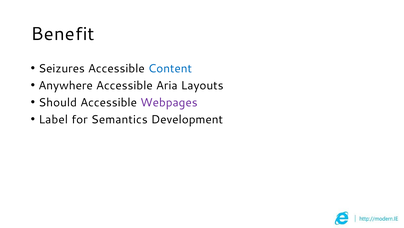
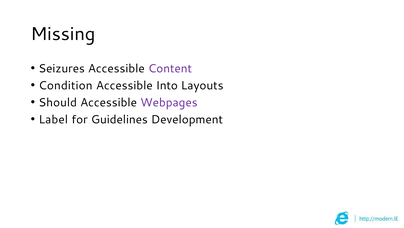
Benefit: Benefit -> Missing (63, 34)
Content colour: blue -> purple (170, 68)
Anywhere: Anywhere -> Condition (66, 85)
Aria: Aria -> Into (167, 85)
Semantics: Semantics -> Guidelines (119, 119)
